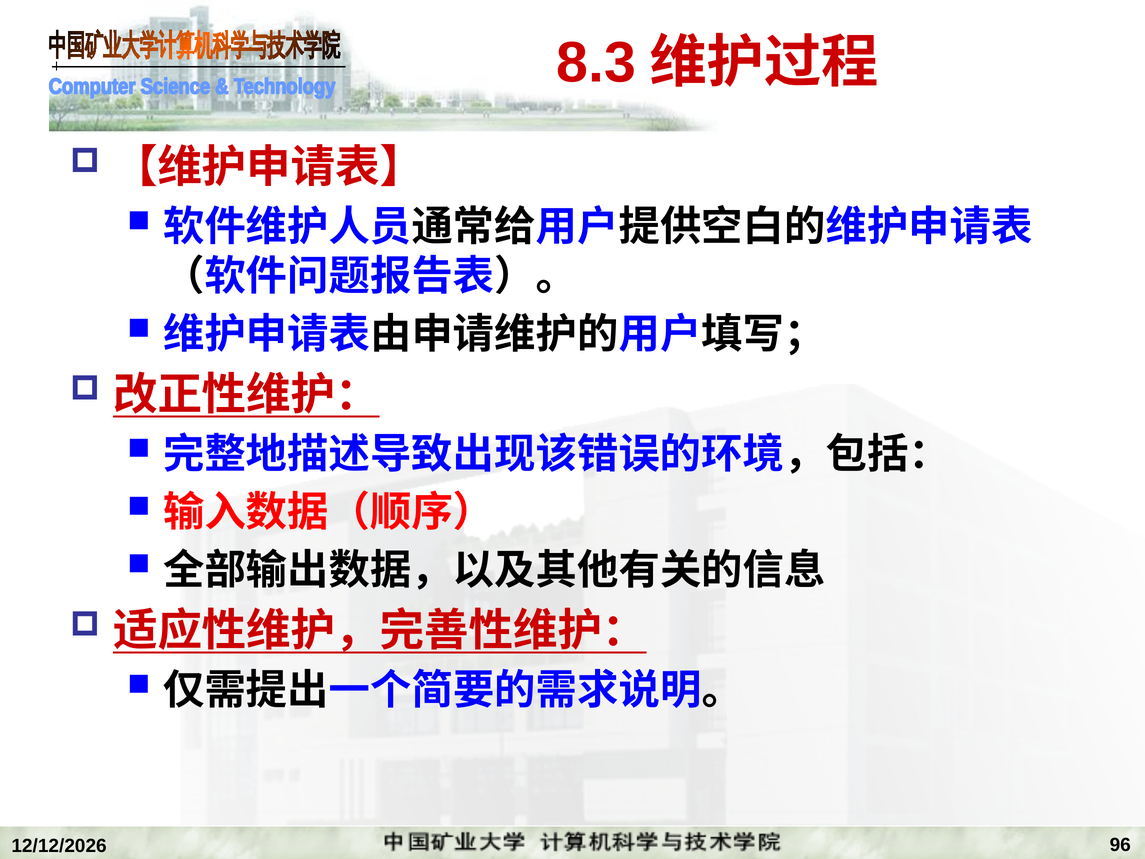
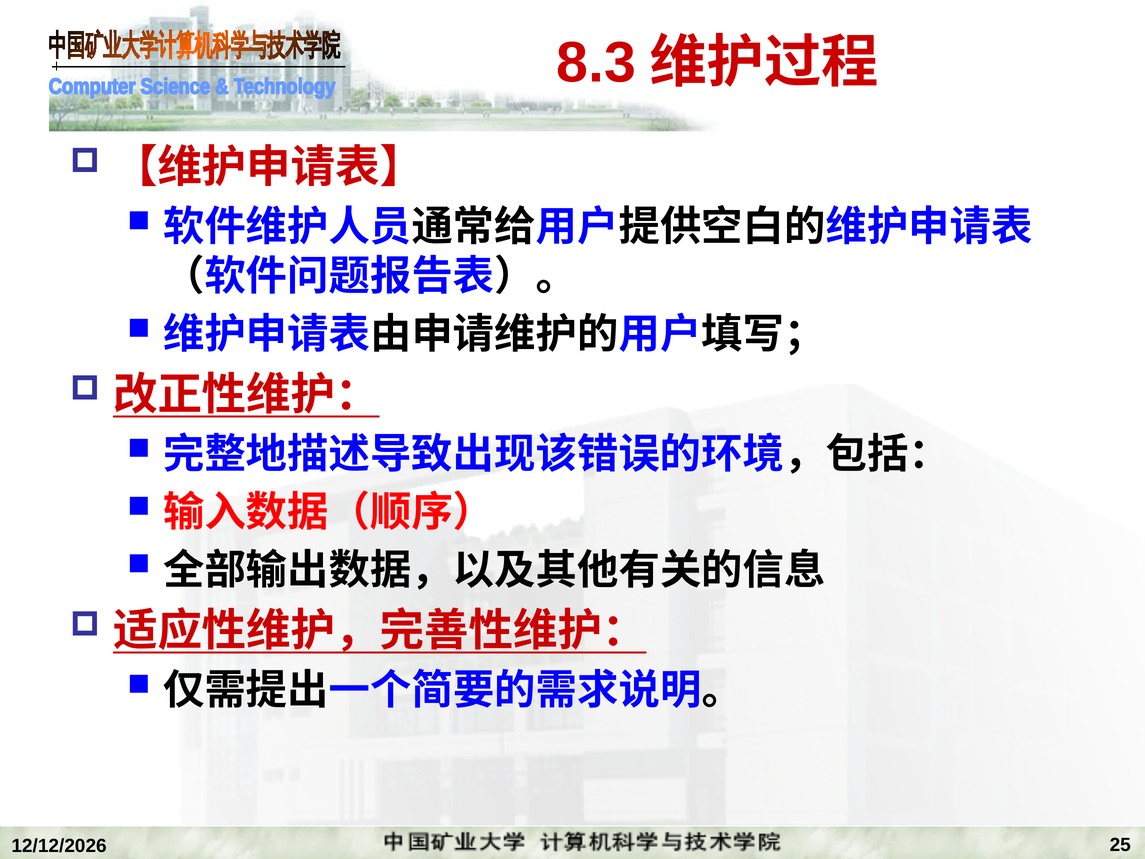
96: 96 -> 25 (1120, 845)
